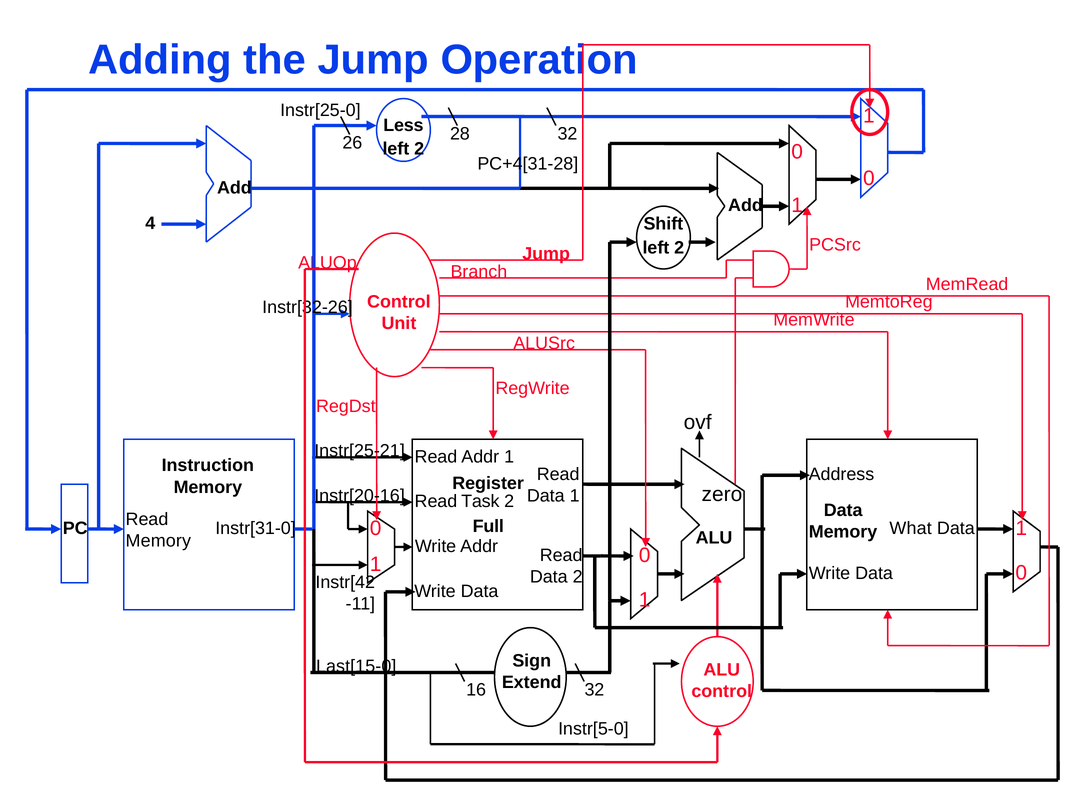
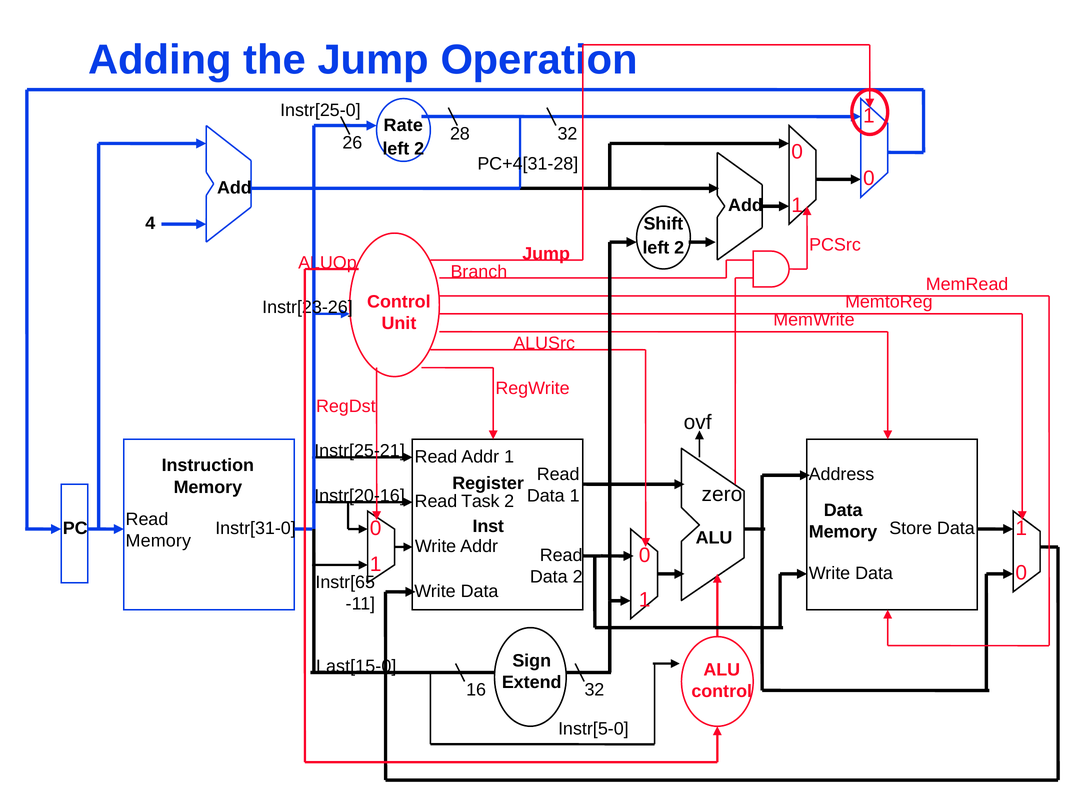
Less: Less -> Rate (403, 125)
Instr[32-26: Instr[32-26 -> Instr[23-26 (307, 307)
Full: Full -> Inst (488, 527)
What: What -> Store (911, 528)
Instr[42: Instr[42 -> Instr[65 (345, 582)
